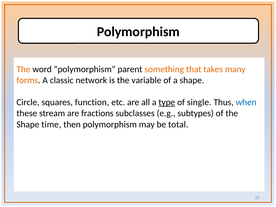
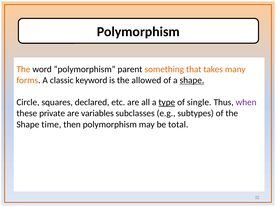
network: network -> keyword (91, 80)
variable: variable -> allowed (146, 80)
shape underline: none -> present (192, 80)
function: function -> declared (92, 102)
when colour: blue -> purple (246, 102)
stream: stream -> private (52, 113)
fractions: fractions -> variables (97, 113)
